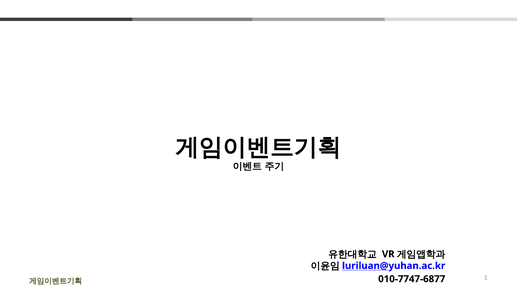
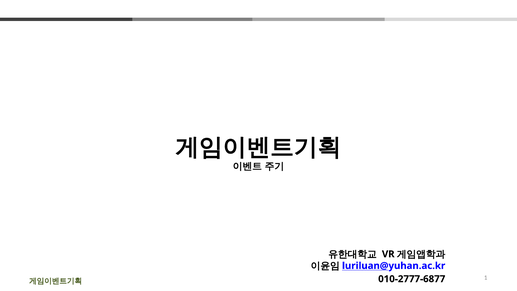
010-7747-6877: 010-7747-6877 -> 010-2777-6877 (412, 279)
